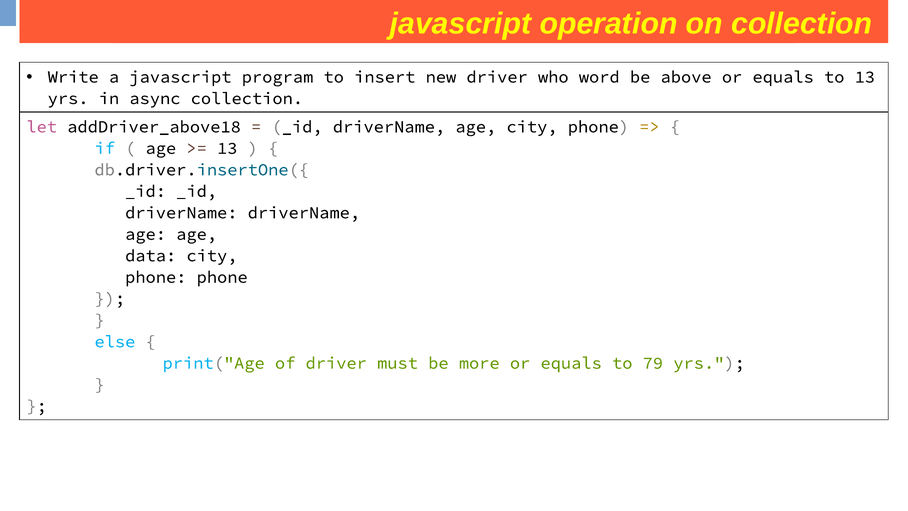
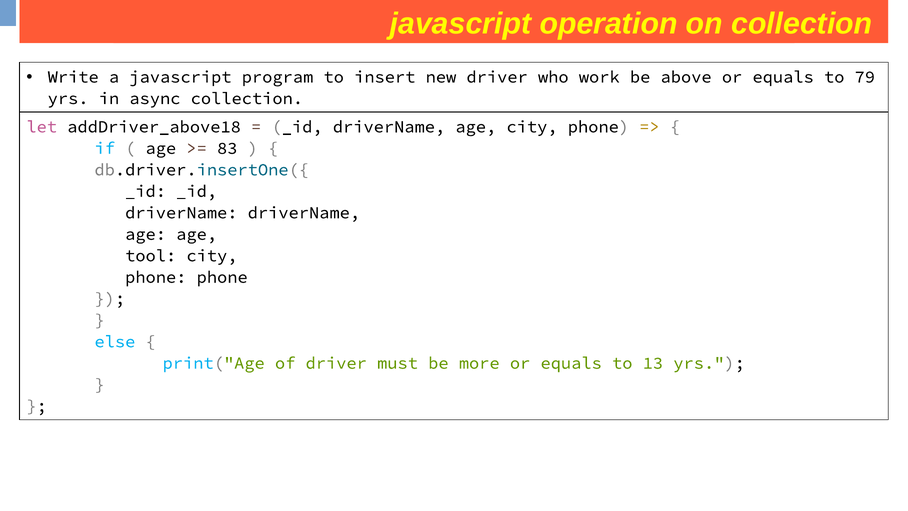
word: word -> work (599, 77)
to 13: 13 -> 79 (865, 77)
13: 13 -> 83 (227, 148)
data: data -> tool (151, 256)
79: 79 -> 13 (653, 363)
